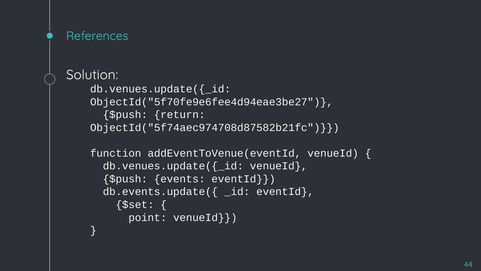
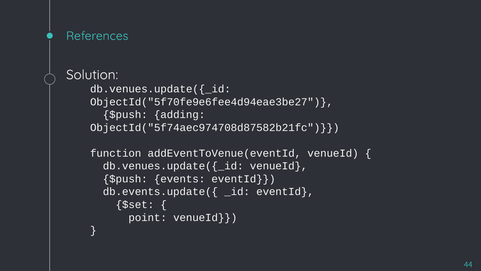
return: return -> adding (180, 115)
